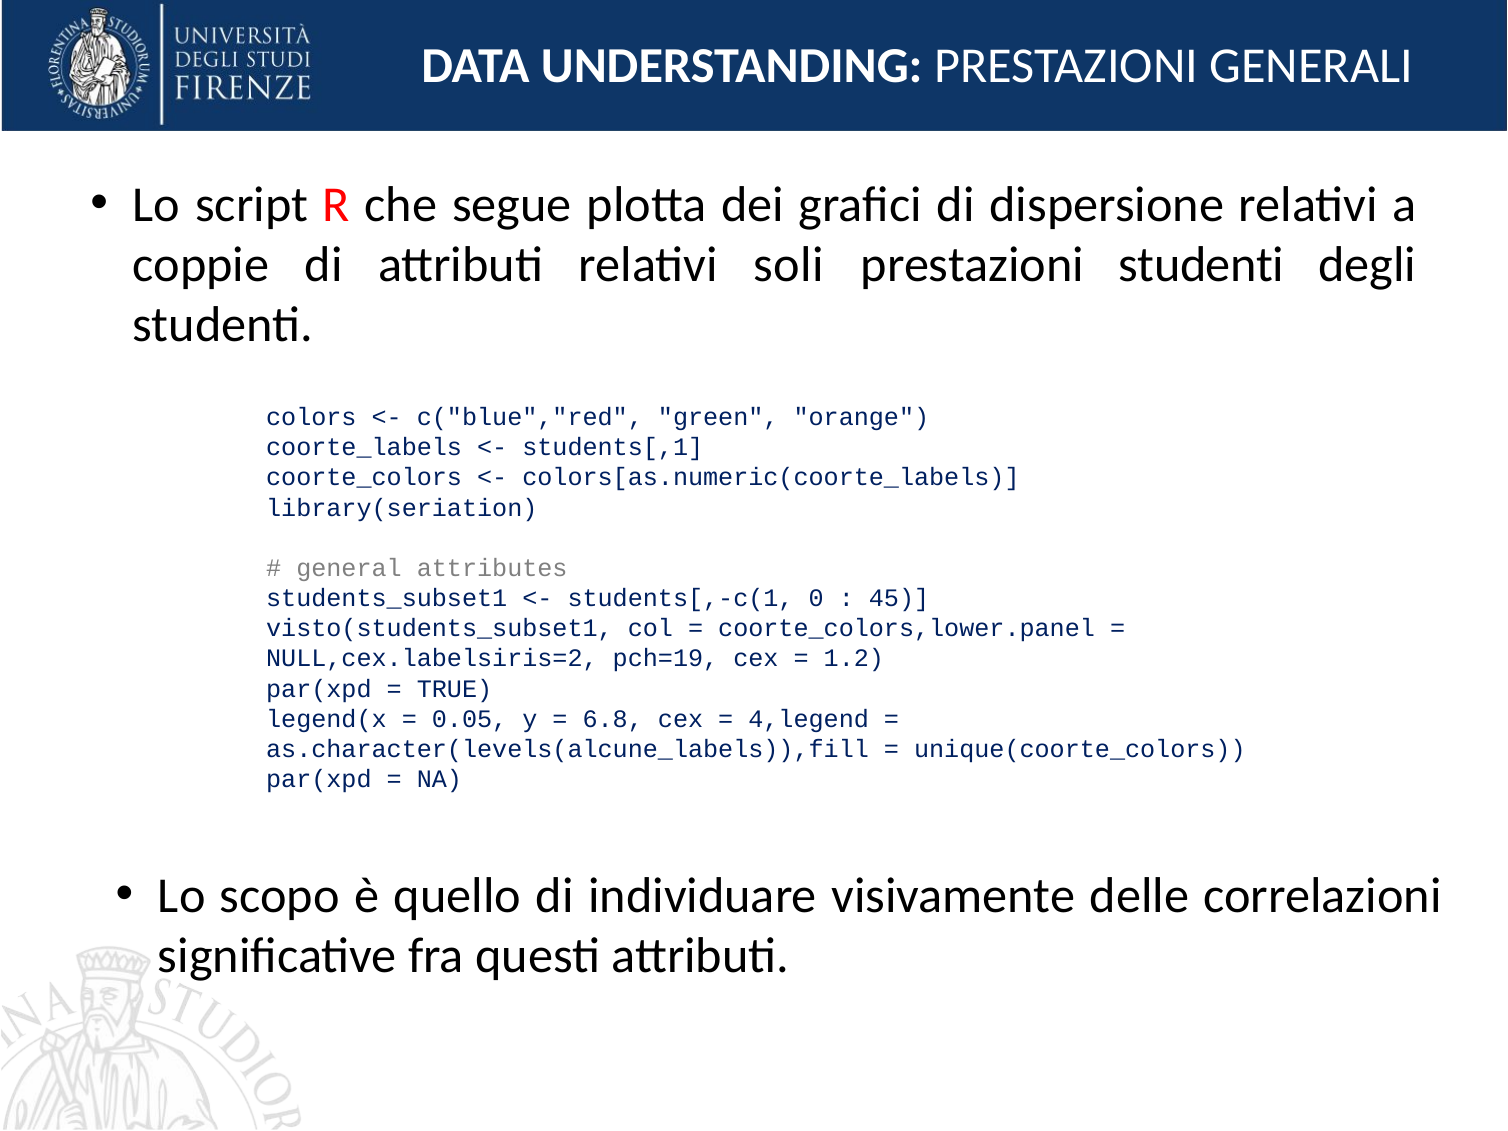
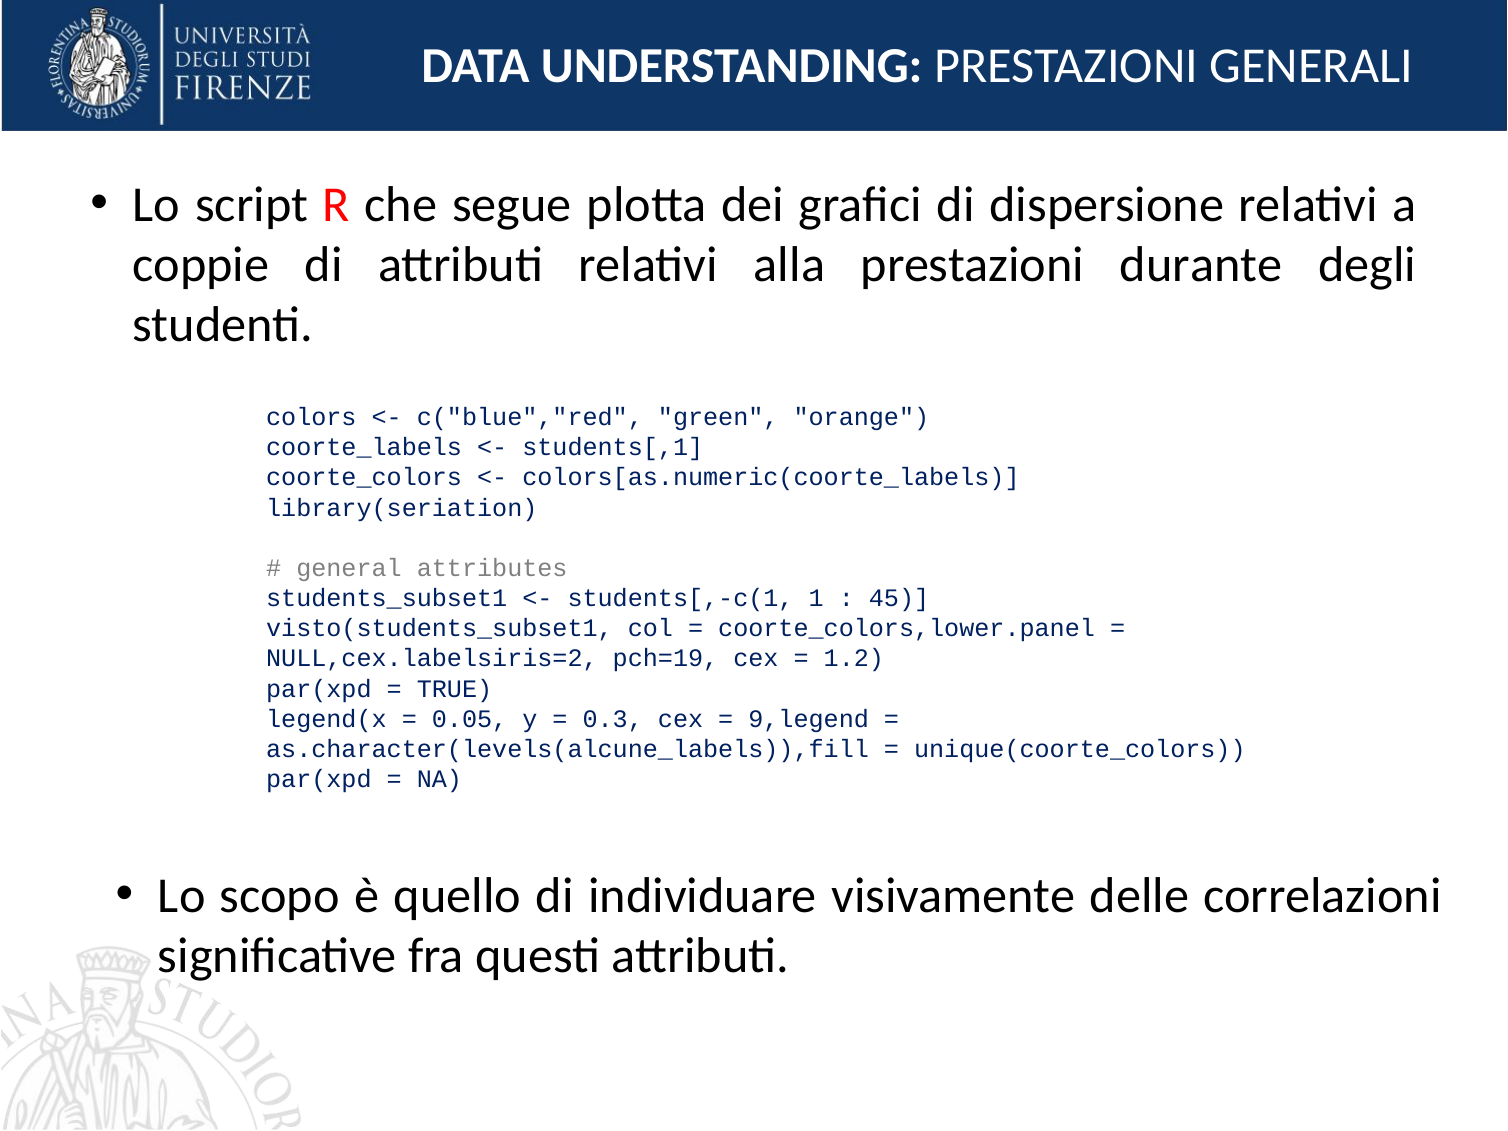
soli: soli -> alla (789, 265)
prestazioni studenti: studenti -> durante (1201, 265)
0: 0 -> 1 (816, 598)
6.8: 6.8 -> 0.3 (613, 719)
4,legend: 4,legend -> 9,legend (809, 719)
